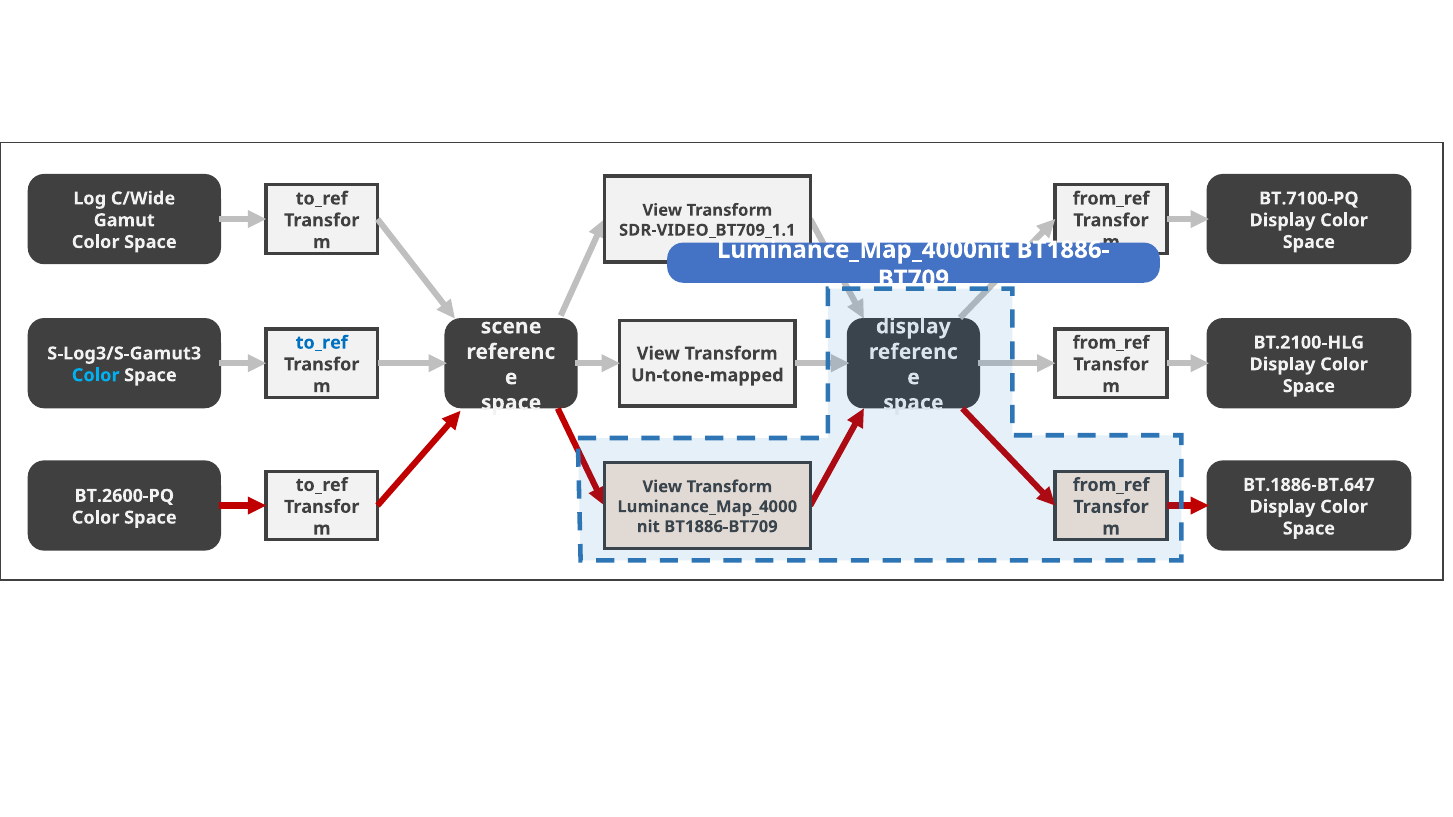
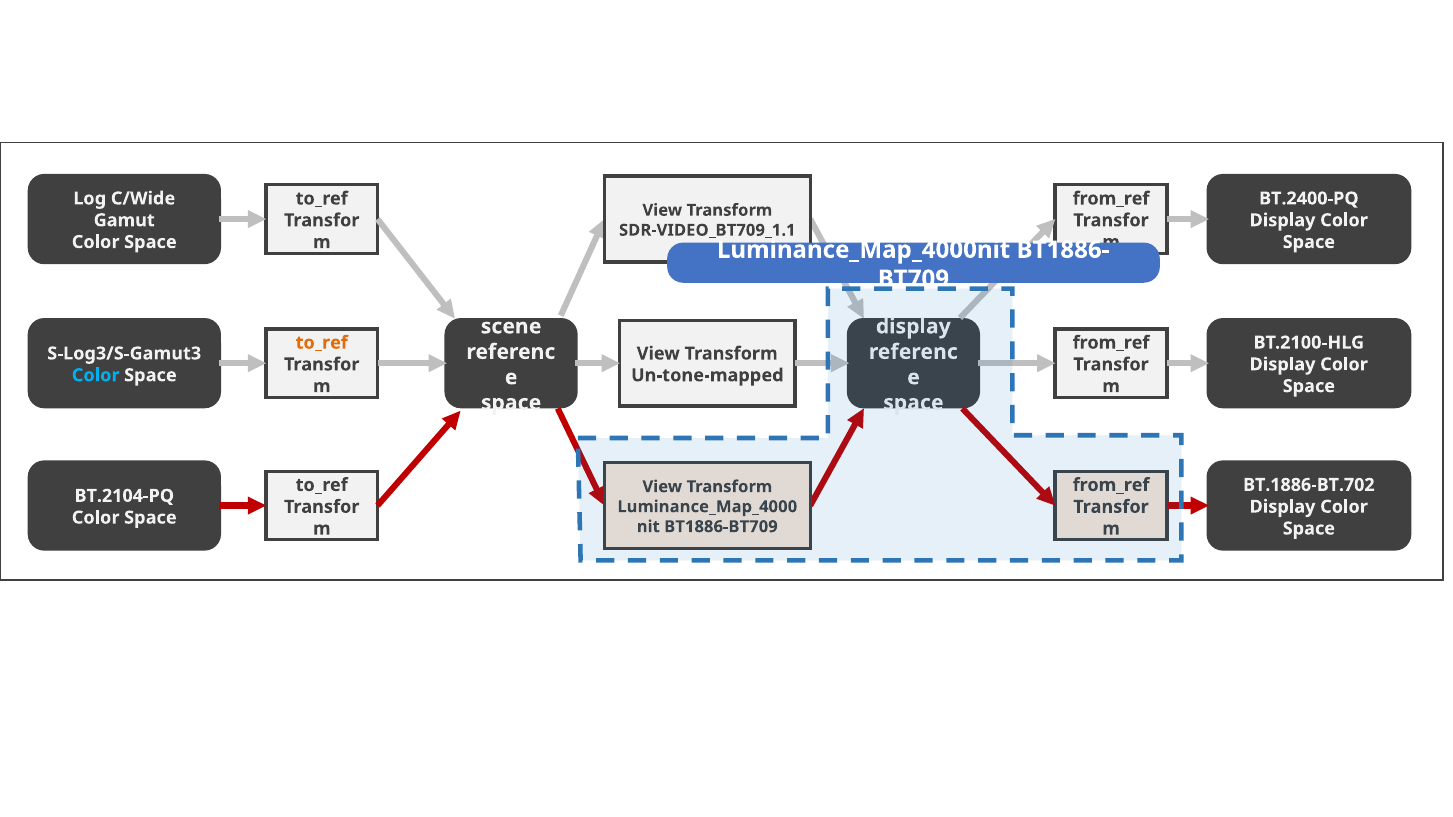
BT.7100-PQ: BT.7100-PQ -> BT.2400-PQ (1309, 199)
to_ref colour: blue -> orange (322, 343)
BT.1886-BT.647: BT.1886-BT.647 -> BT.1886-BT.702 (1309, 485)
BT.2600-PQ: BT.2600-PQ -> BT.2104-PQ (124, 496)
